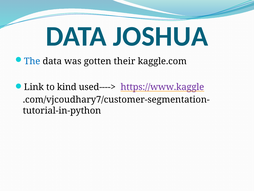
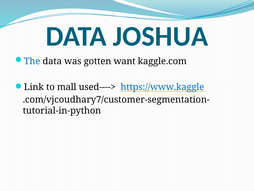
their: their -> want (125, 61)
kind: kind -> mall (67, 87)
https://www.kaggle colour: purple -> blue (162, 87)
